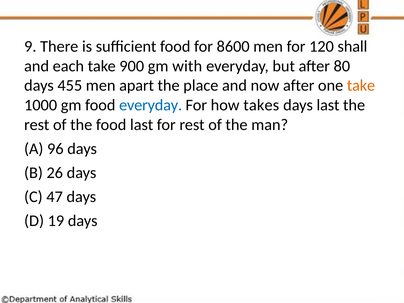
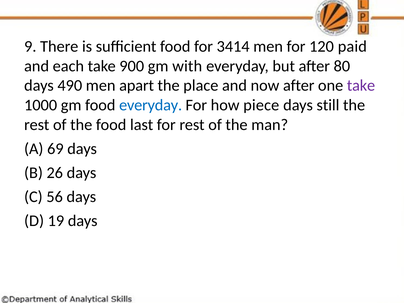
8600: 8600 -> 3414 (233, 47)
shall: shall -> paid (352, 47)
455: 455 -> 490 (70, 86)
take colour: orange -> purple (361, 86)
takes: takes -> piece (261, 105)
days last: last -> still (328, 105)
96: 96 -> 69 (55, 149)
47: 47 -> 56 (55, 197)
